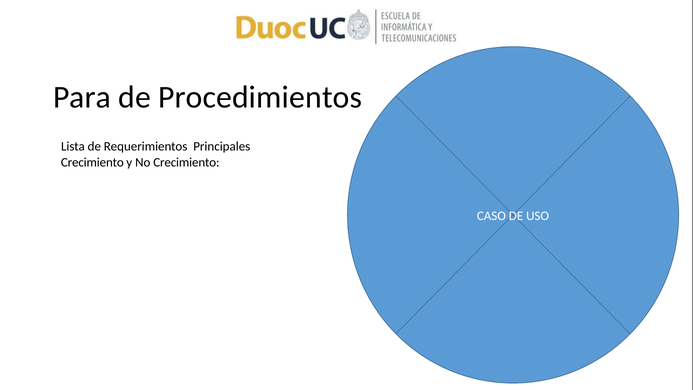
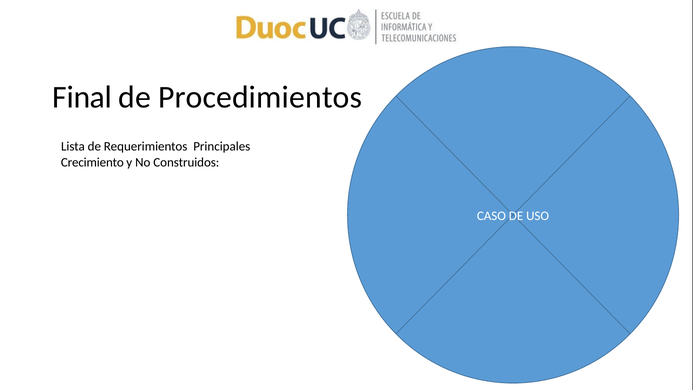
Para: Para -> Final (82, 97)
No Crecimiento: Crecimiento -> Construidos (186, 162)
